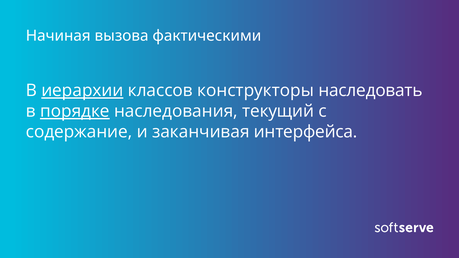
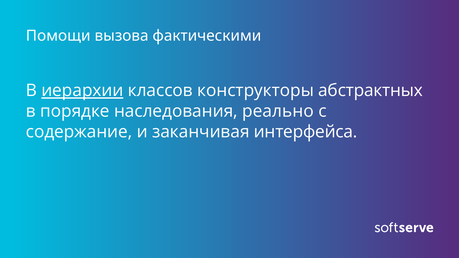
Начиная: Начиная -> Помощи (58, 36)
наследовать: наследовать -> абстрактных (371, 91)
порядке underline: present -> none (75, 111)
текущий: текущий -> реально (278, 111)
